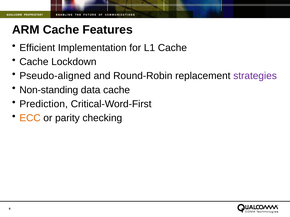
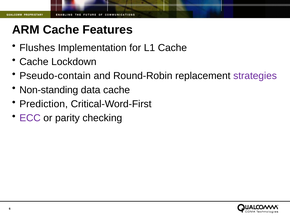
Efficient: Efficient -> Flushes (37, 48)
Pseudo-aligned: Pseudo-aligned -> Pseudo-contain (55, 76)
ECC colour: orange -> purple (30, 118)
